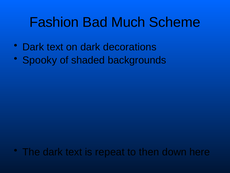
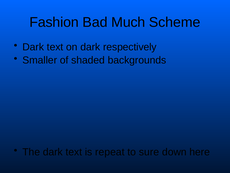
decorations: decorations -> respectively (130, 47)
Spooky: Spooky -> Smaller (40, 60)
then: then -> sure (149, 152)
